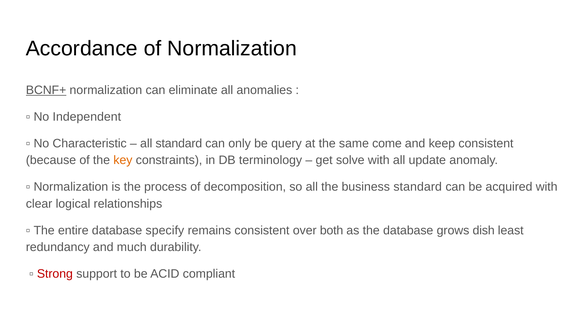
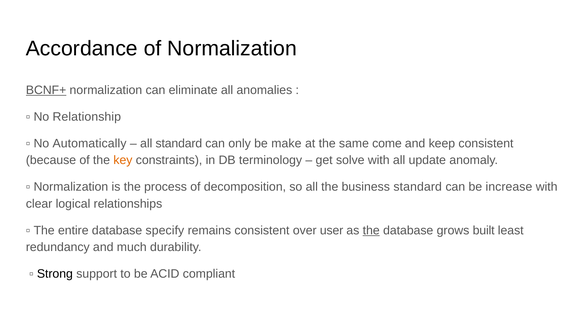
Independent: Independent -> Relationship (87, 117)
Characteristic: Characteristic -> Automatically (90, 144)
query: query -> make (286, 144)
acquired: acquired -> increase (509, 187)
both: both -> user (332, 231)
the underline: none -> present (371, 231)
dish: dish -> built (484, 231)
Strong colour: red -> black (55, 274)
